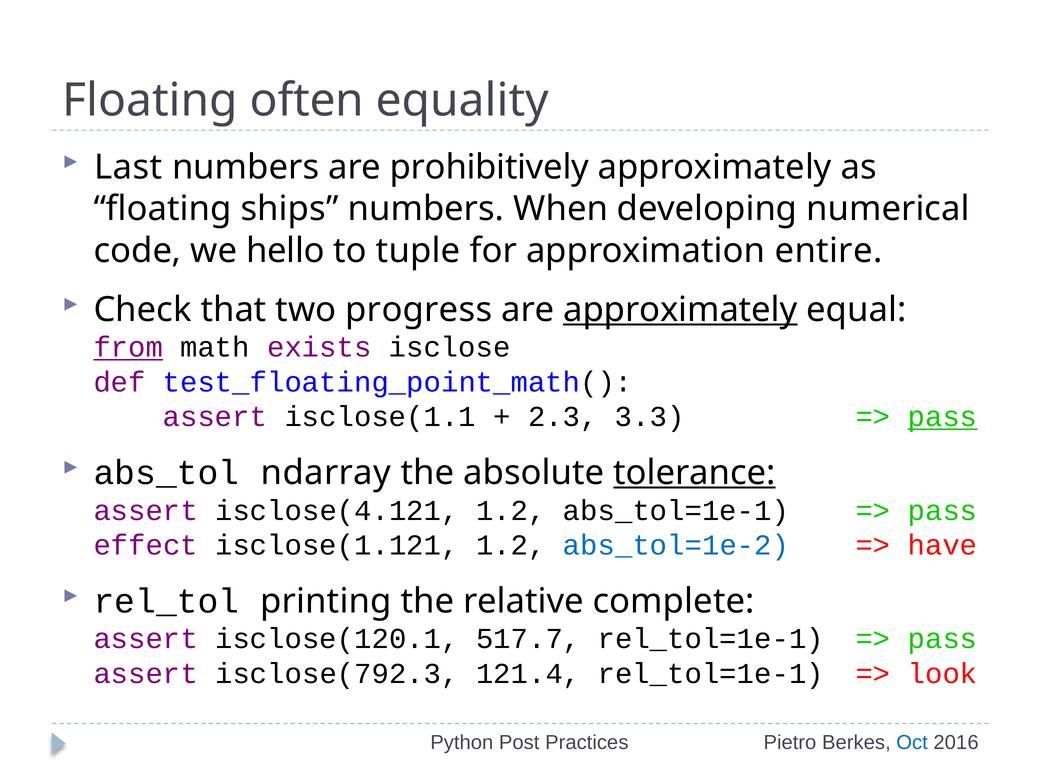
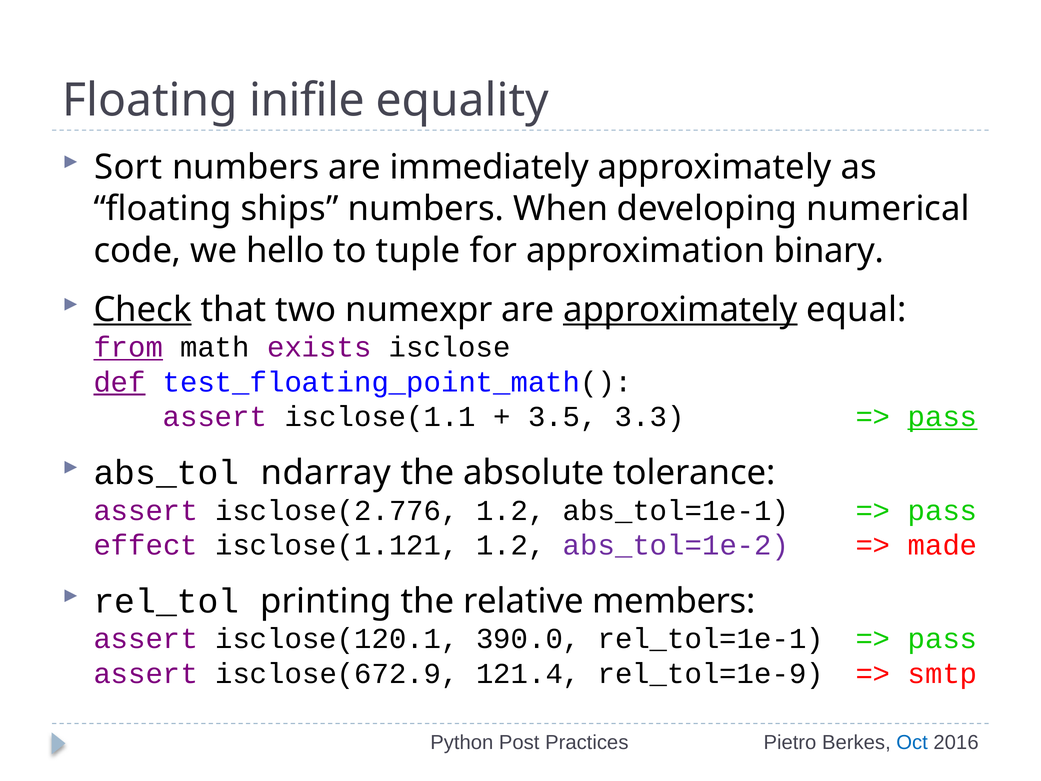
often: often -> inifile (307, 100)
Last: Last -> Sort (128, 167)
prohibitively: prohibitively -> immediately (489, 167)
entire: entire -> binary (829, 250)
Check underline: none -> present (143, 309)
progress: progress -> numexpr (419, 309)
def underline: none -> present (120, 382)
2.3: 2.3 -> 3.5 (563, 417)
tolerance underline: present -> none (694, 473)
isclose(4.121: isclose(4.121 -> isclose(2.776 (337, 510)
abs_tol=1e-2 colour: blue -> purple (676, 545)
have: have -> made (942, 545)
complete: complete -> members (674, 601)
517.7: 517.7 -> 390.0 (528, 639)
isclose(792.3: isclose(792.3 -> isclose(672.9 (337, 673)
121.4 rel_tol=1e-1: rel_tol=1e-1 -> rel_tol=1e-9 (711, 673)
look: look -> smtp (942, 673)
